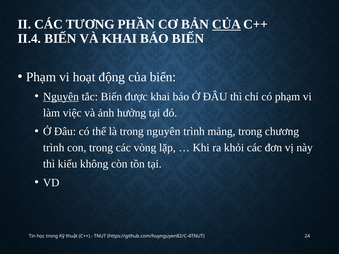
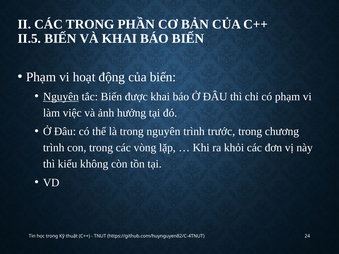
CÁC TƯƠNG: TƯƠNG -> TRONG (90, 24)
CỦA underline: present -> none (227, 24)
II.4: II.4 -> II.5 (29, 39)
mảng: mảng -> trước (221, 132)
